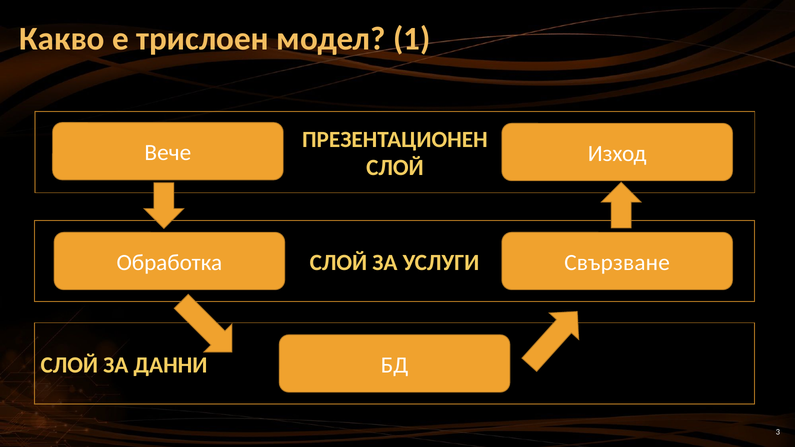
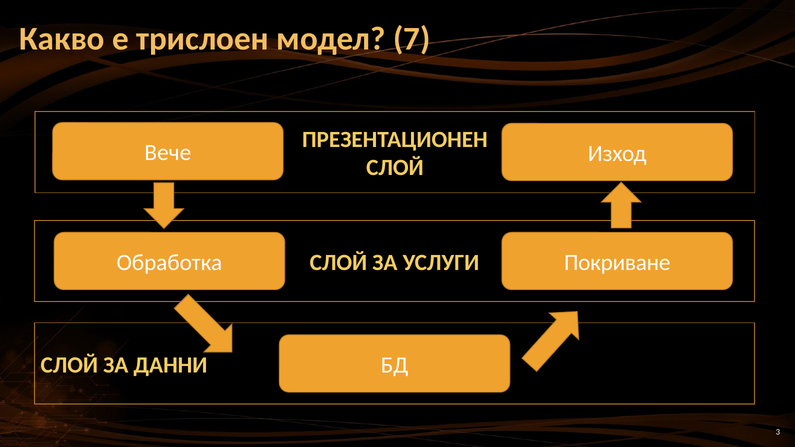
1: 1 -> 7 (412, 39)
Свързване: Свързване -> Покриване (617, 263)
